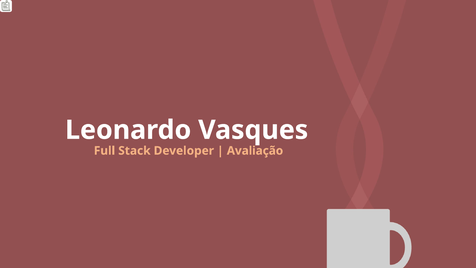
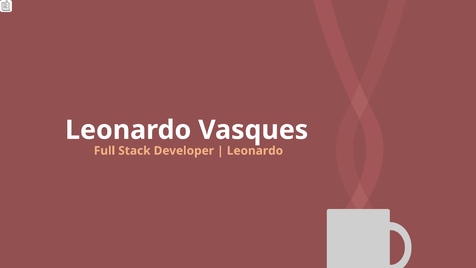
Avaliação: Avaliação -> Leonardo (255, 151)
